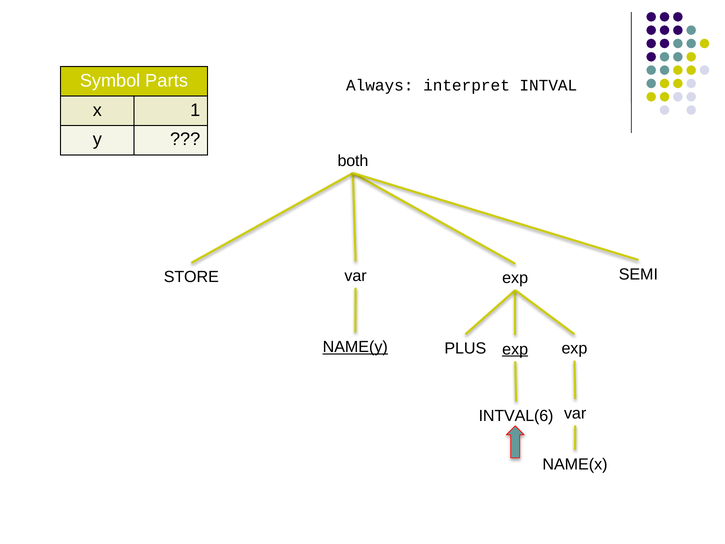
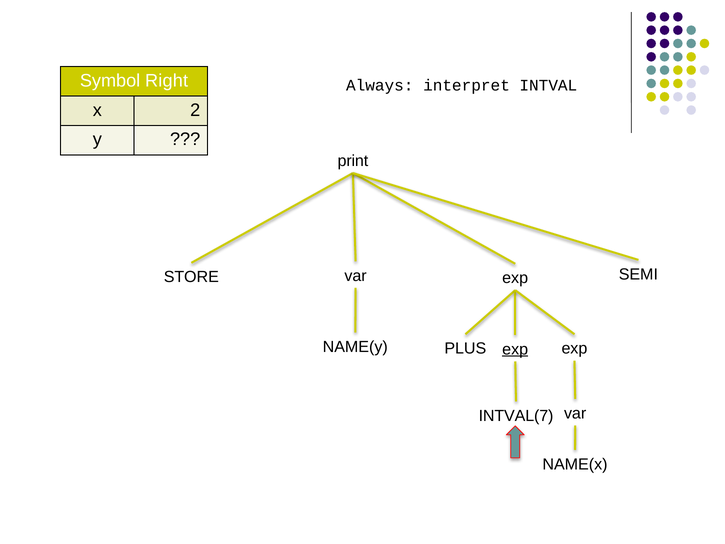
Parts: Parts -> Right (167, 81)
1: 1 -> 2 (195, 110)
both: both -> print (353, 161)
NAME(y underline: present -> none (355, 347)
INTVAL(6: INTVAL(6 -> INTVAL(7 (516, 416)
